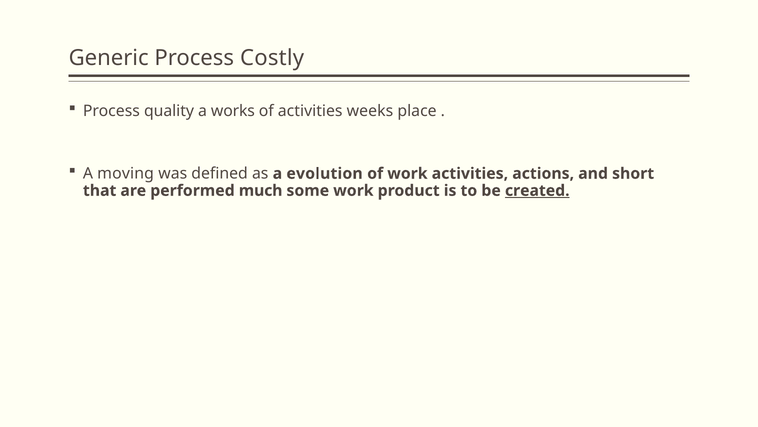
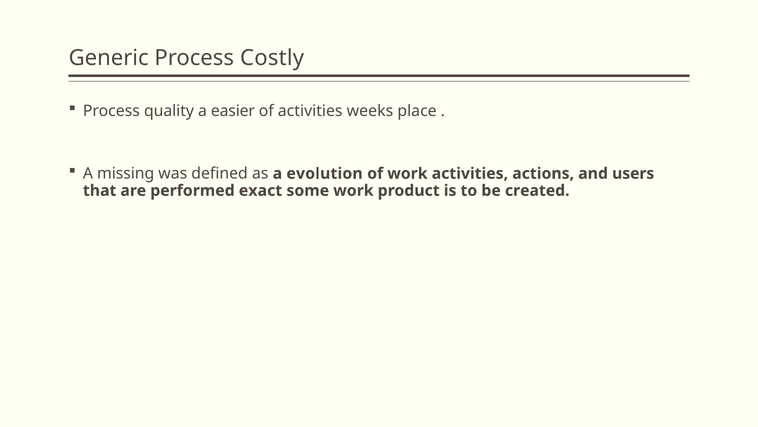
works: works -> easier (233, 111)
moving: moving -> missing (126, 173)
short: short -> users (633, 173)
much: much -> exact (261, 190)
created underline: present -> none (537, 190)
